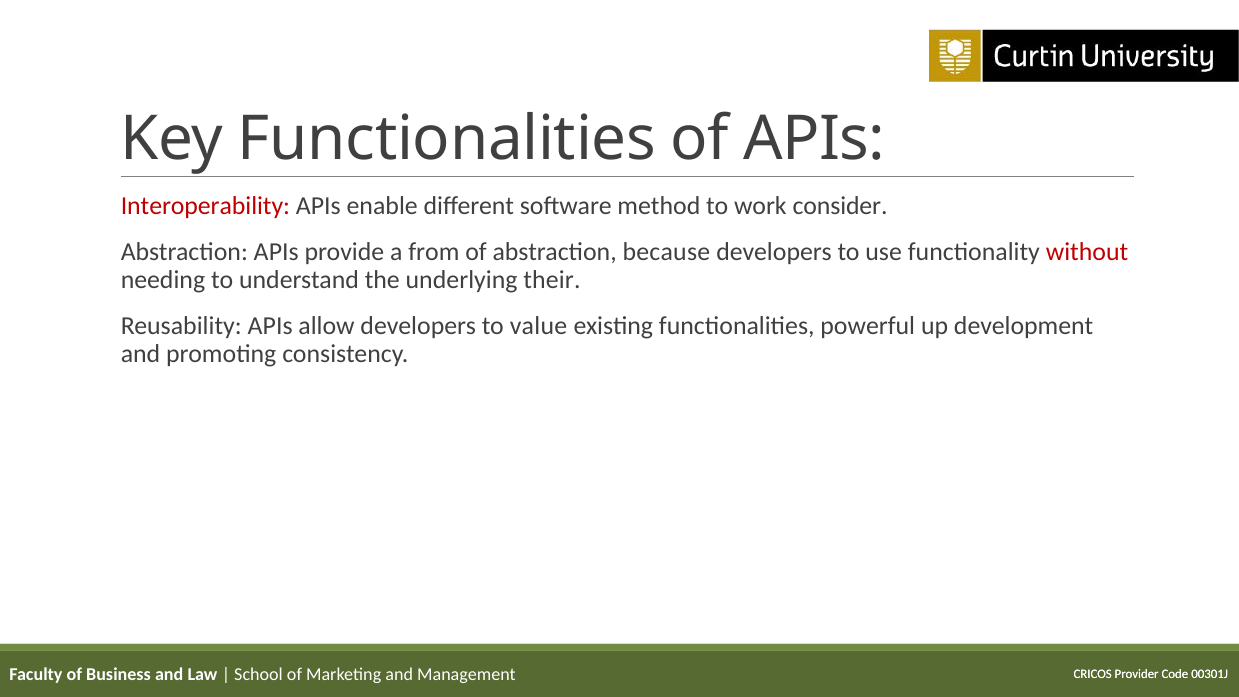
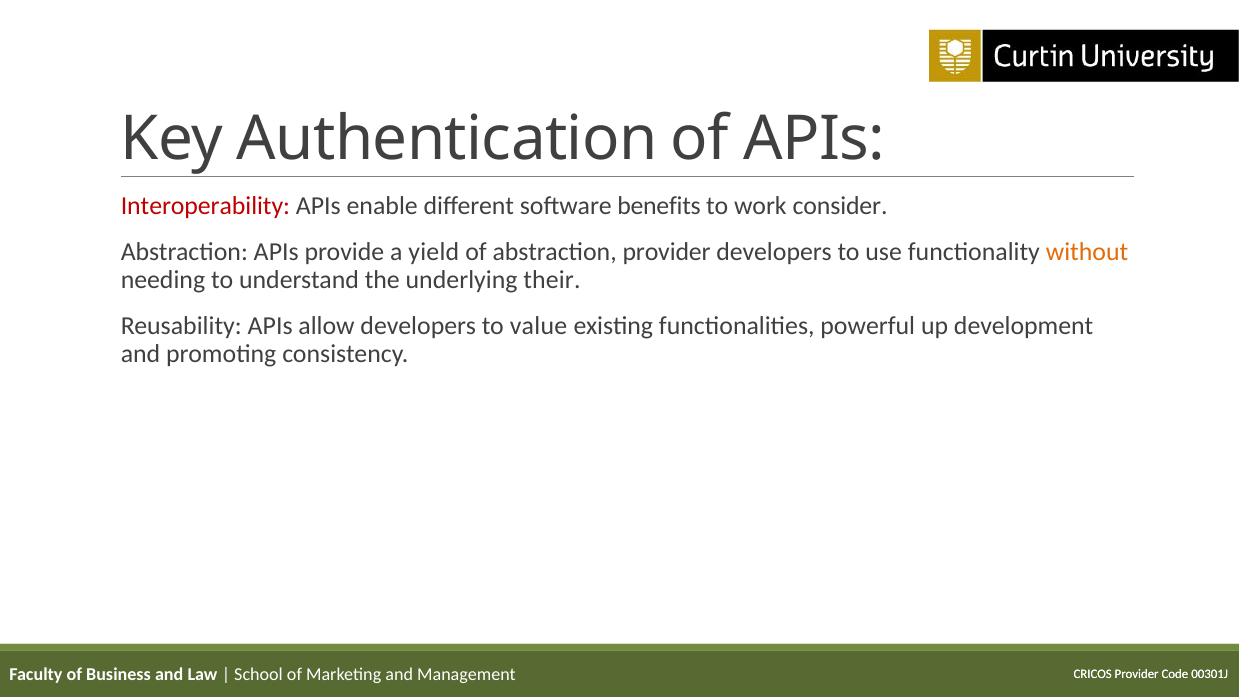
Key Functionalities: Functionalities -> Authentication (447, 139)
method: method -> benefits (659, 206)
from: from -> yield (434, 252)
abstraction because: because -> provider (667, 252)
without colour: red -> orange (1087, 252)
